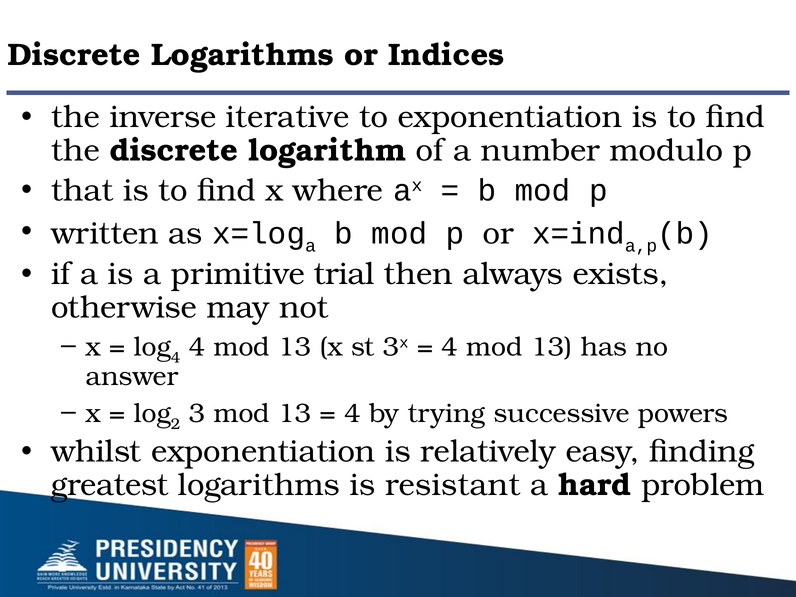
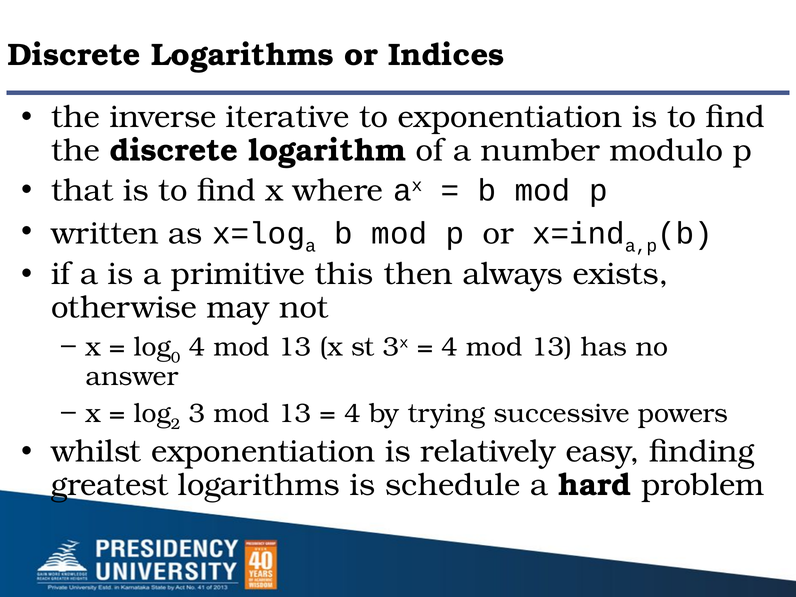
trial: trial -> this (344, 274)
4: 4 -> 0 (176, 357)
resistant: resistant -> schedule (453, 485)
